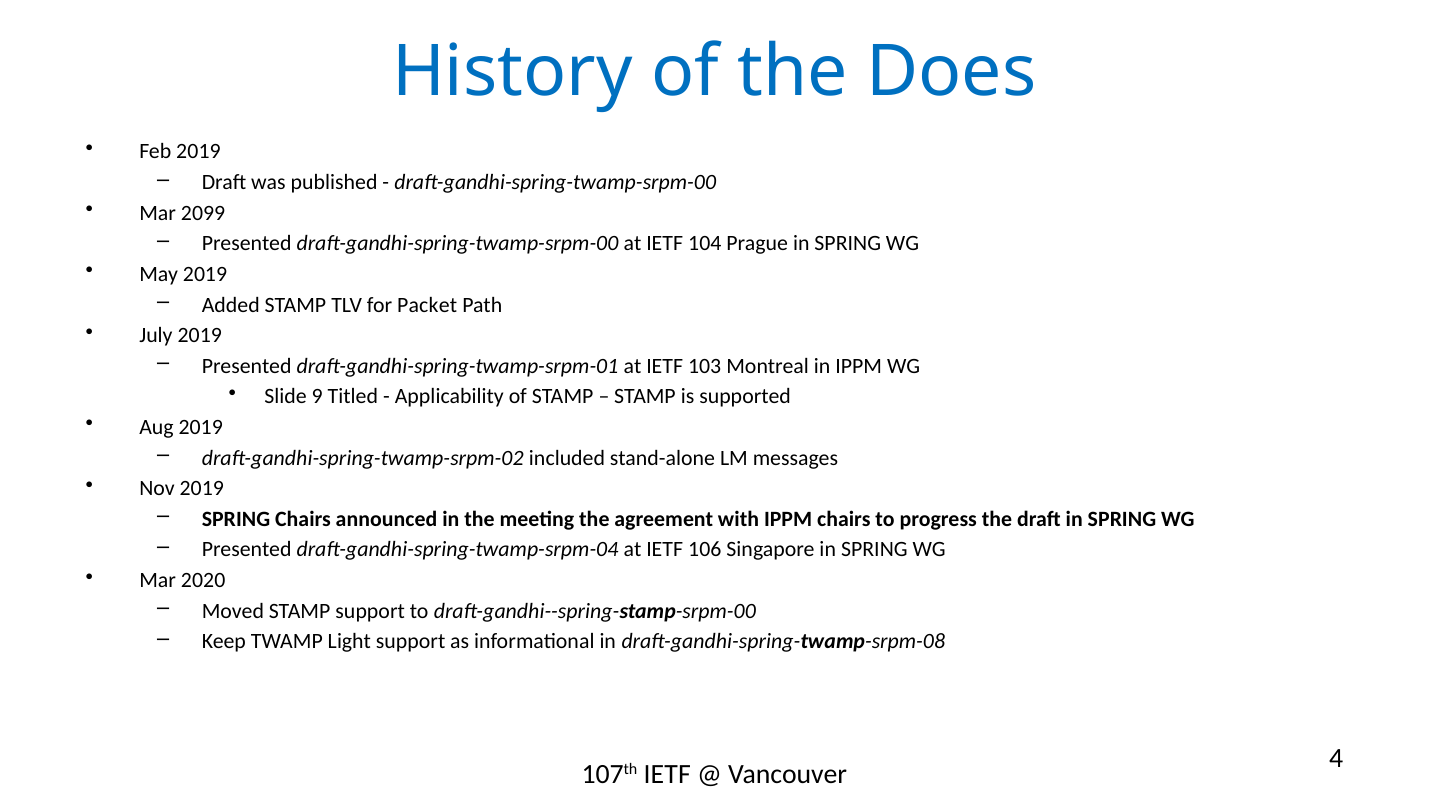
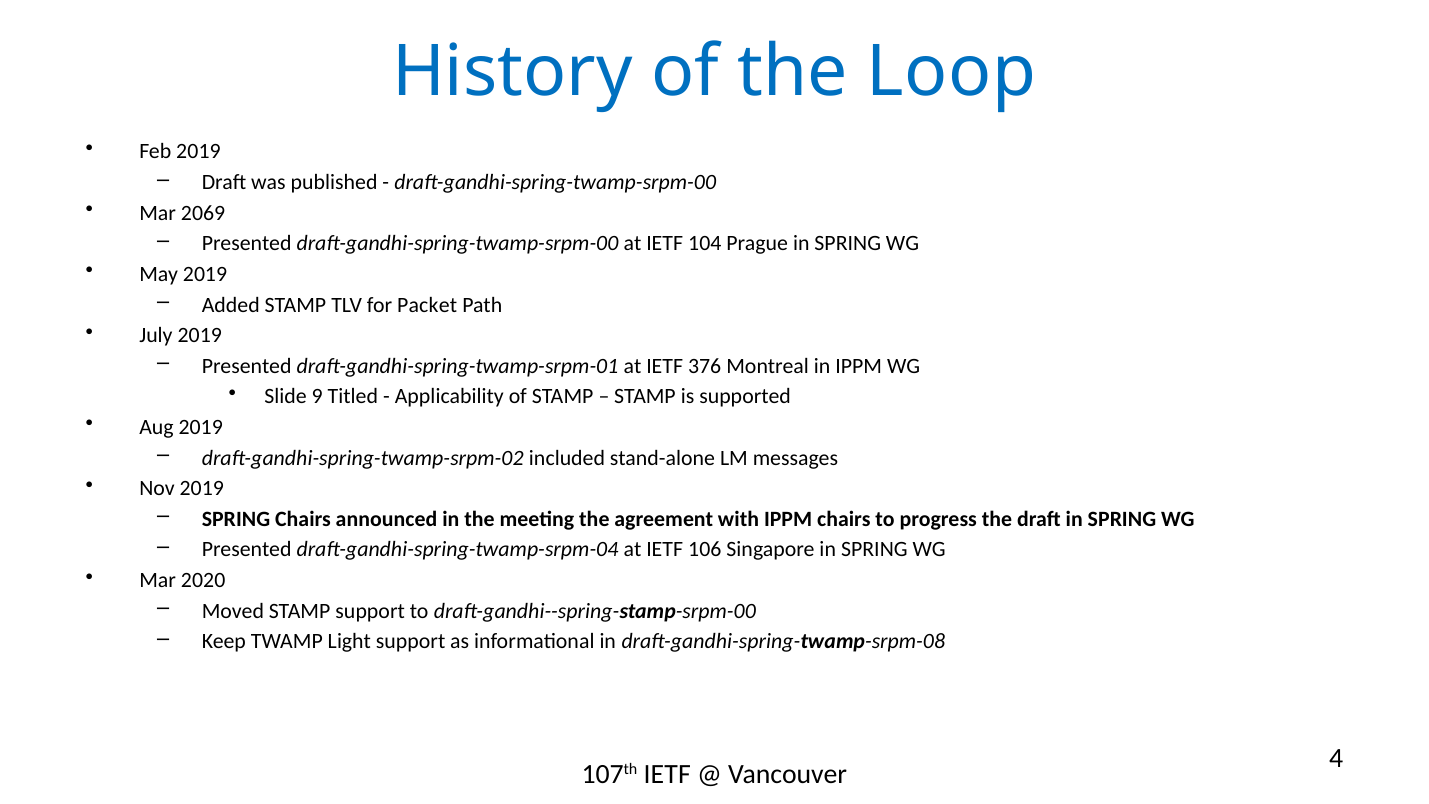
Does: Does -> Loop (951, 72)
2099: 2099 -> 2069 (203, 213)
103: 103 -> 376 (705, 366)
